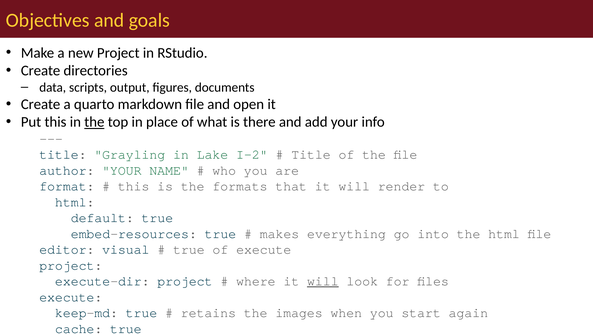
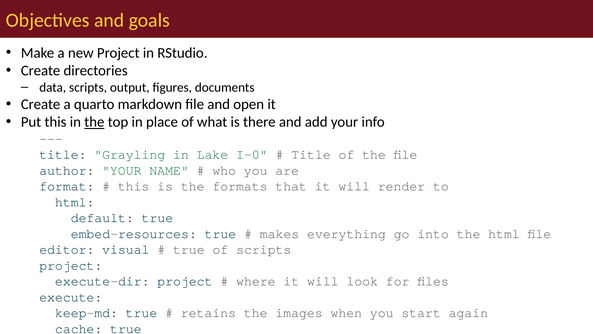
I-2: I-2 -> I-0 (252, 154)
of execute: execute -> scripts (264, 249)
will underline: present -> none (323, 281)
